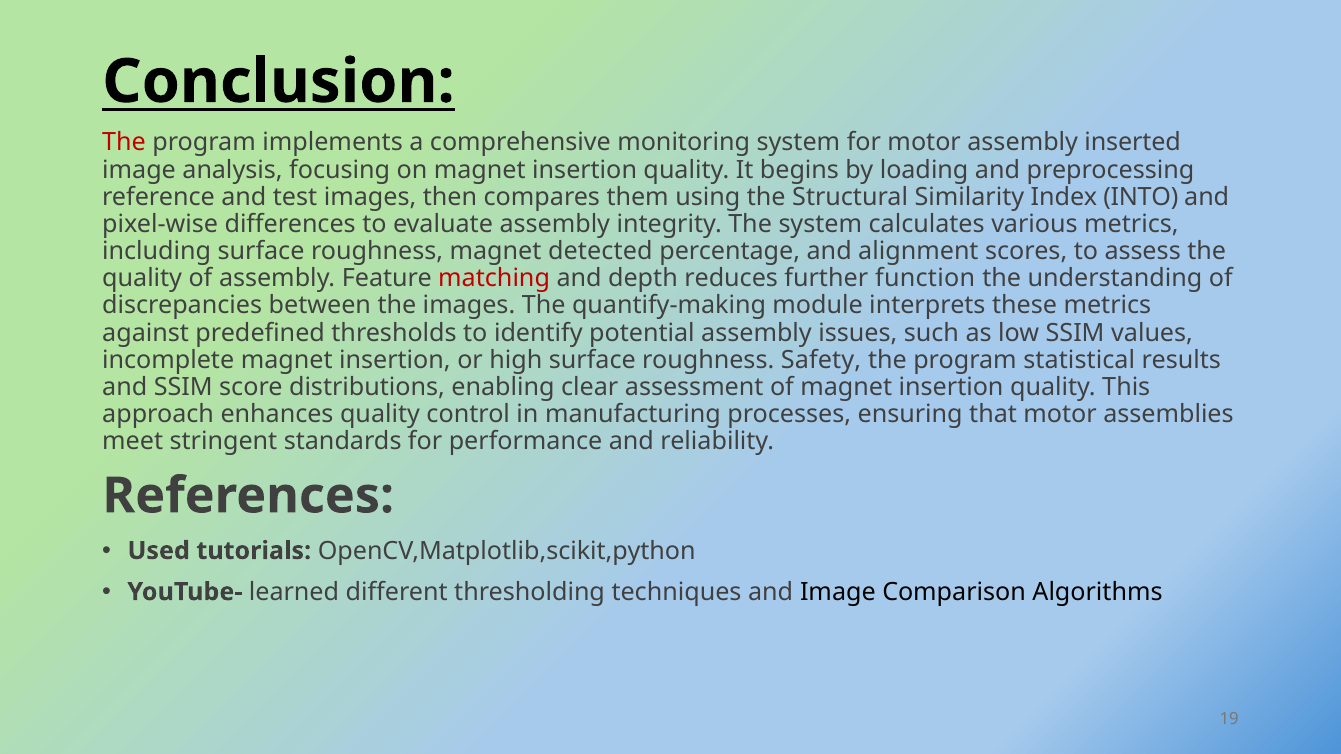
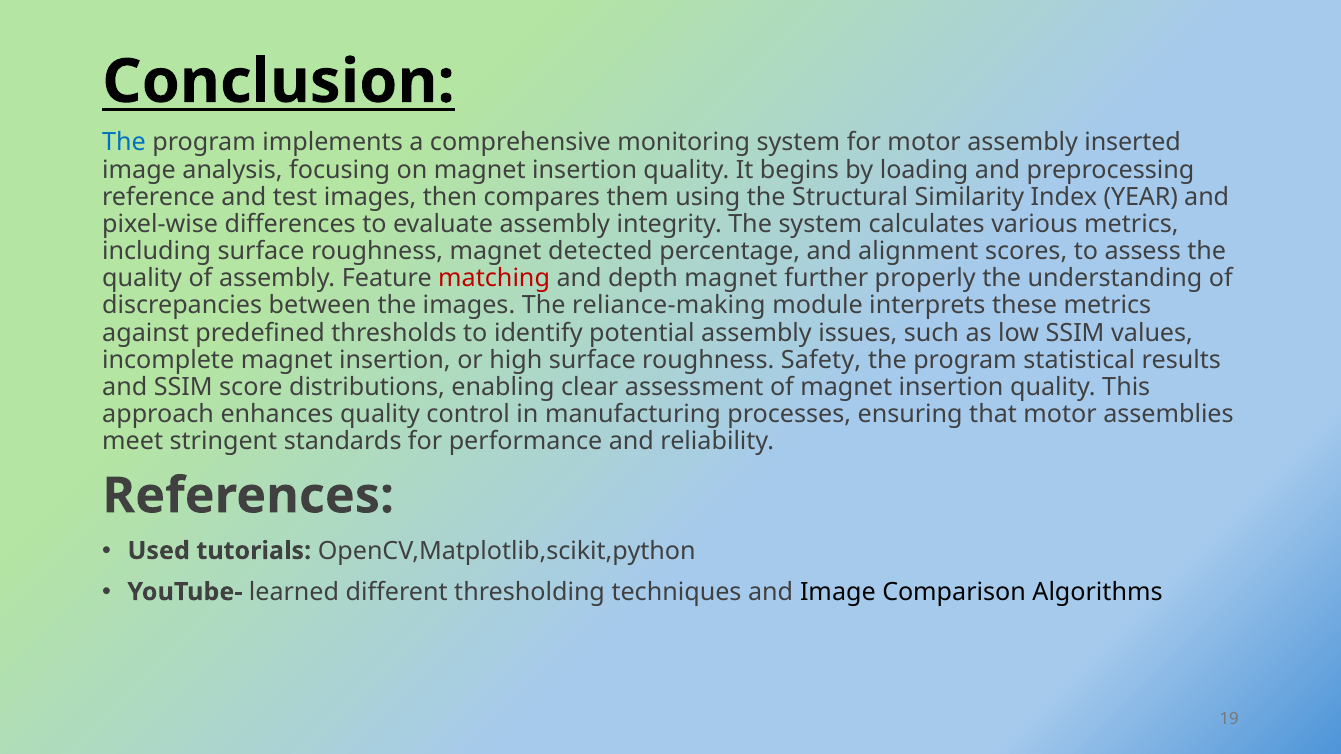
The colour: red -> blue (124, 143)
INTO: INTO -> YEAR (1141, 197)
depth reduces: reduces -> magnet (731, 279)
function: function -> properly (925, 279)
quantify-making: quantify-making -> reliance-making (669, 306)
